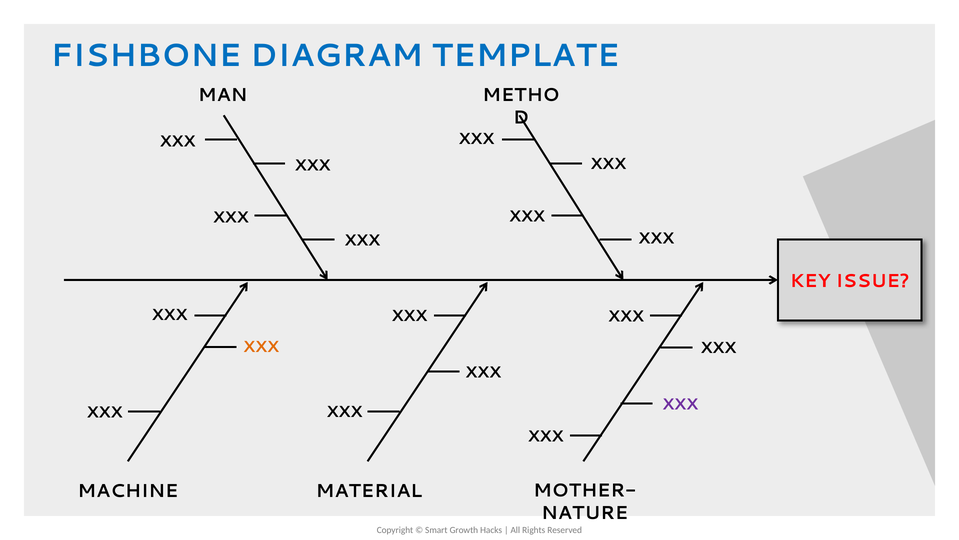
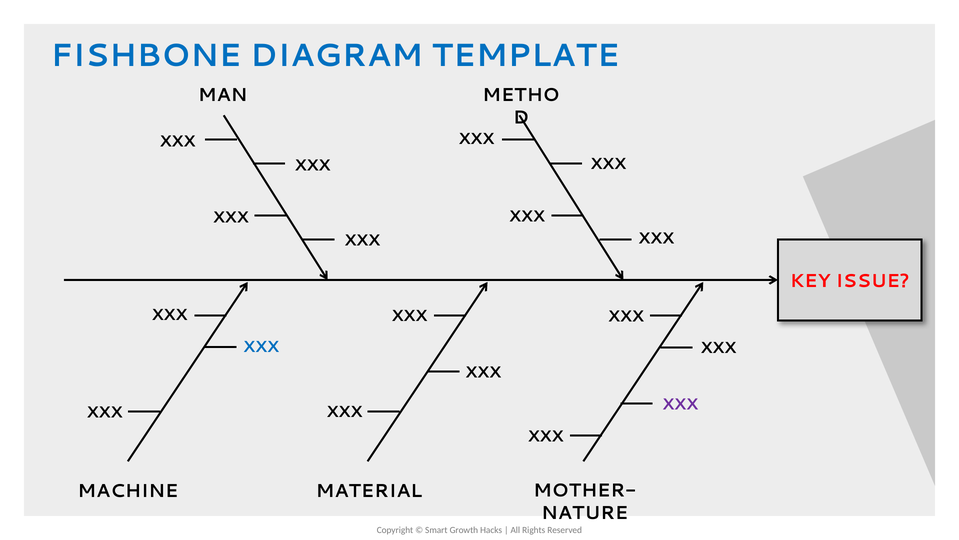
XXX colour: orange -> blue (261, 346)
